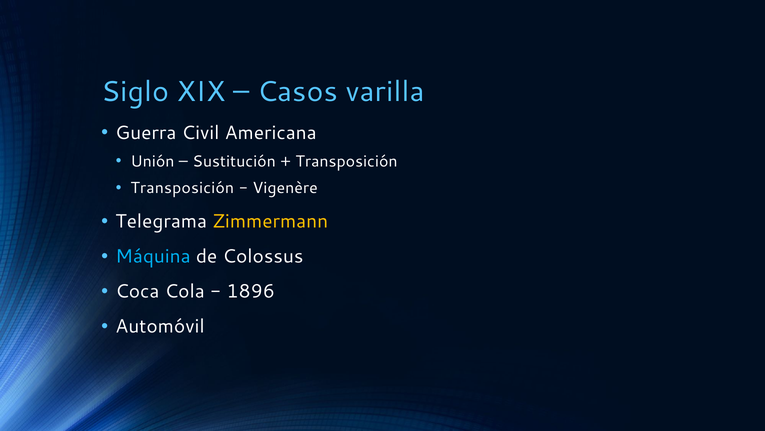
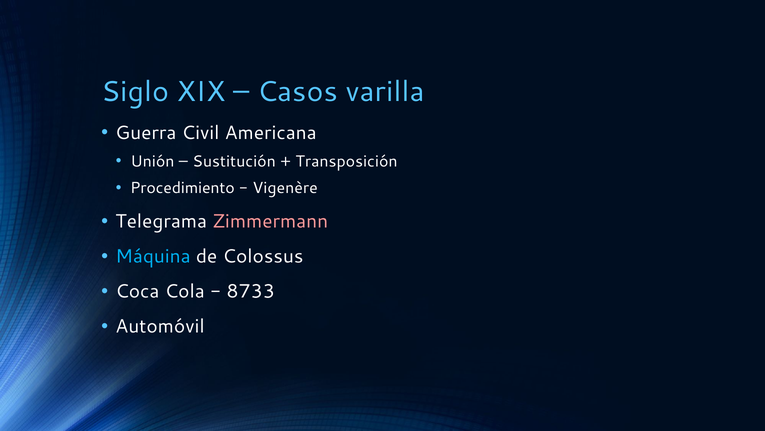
Transposición: Transposición -> Procedimiento (182, 188)
Zimmermann colour: yellow -> pink (270, 221)
1896: 1896 -> 8733 (251, 291)
